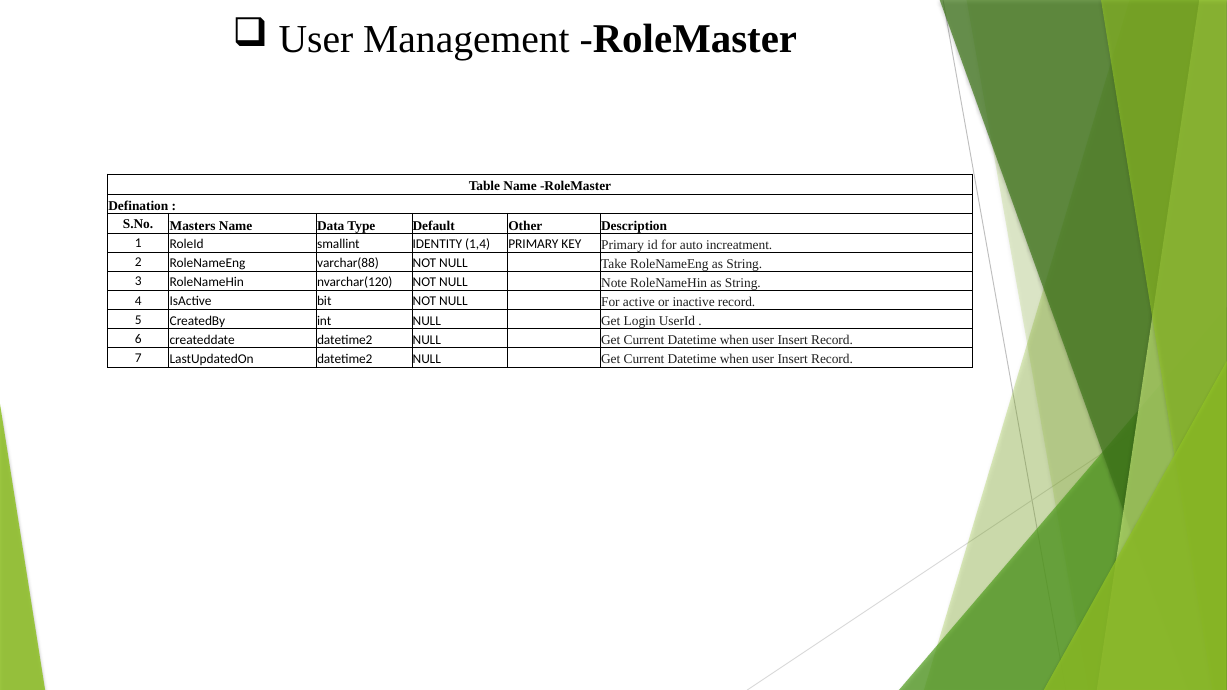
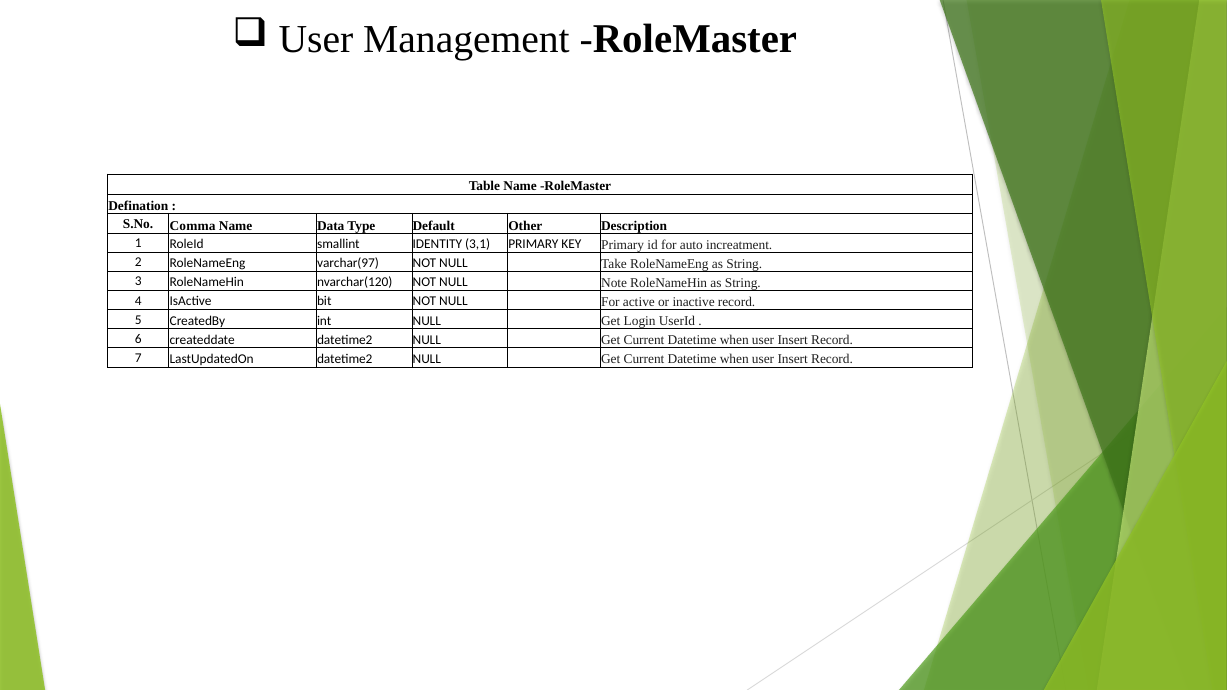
Masters: Masters -> Comma (193, 226)
1,4: 1,4 -> 3,1 (478, 244)
varchar(88: varchar(88 -> varchar(97 (348, 263)
